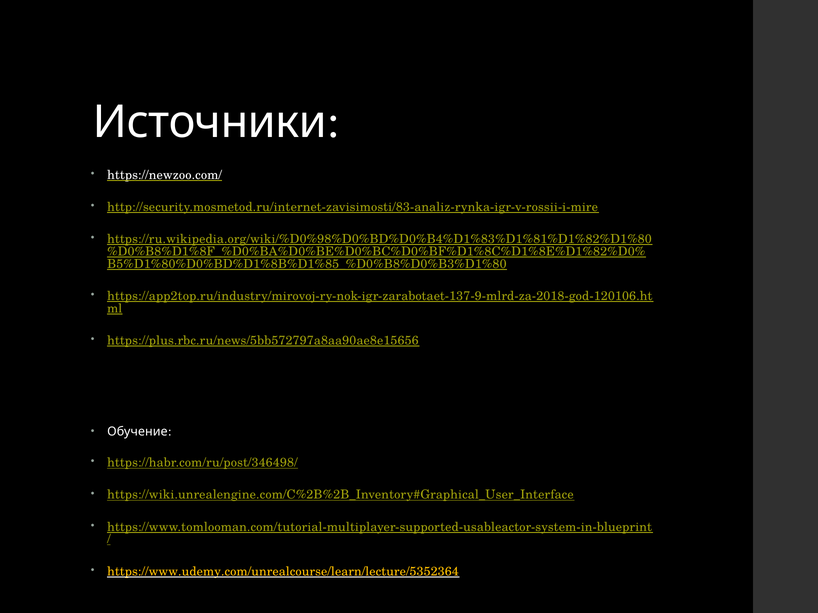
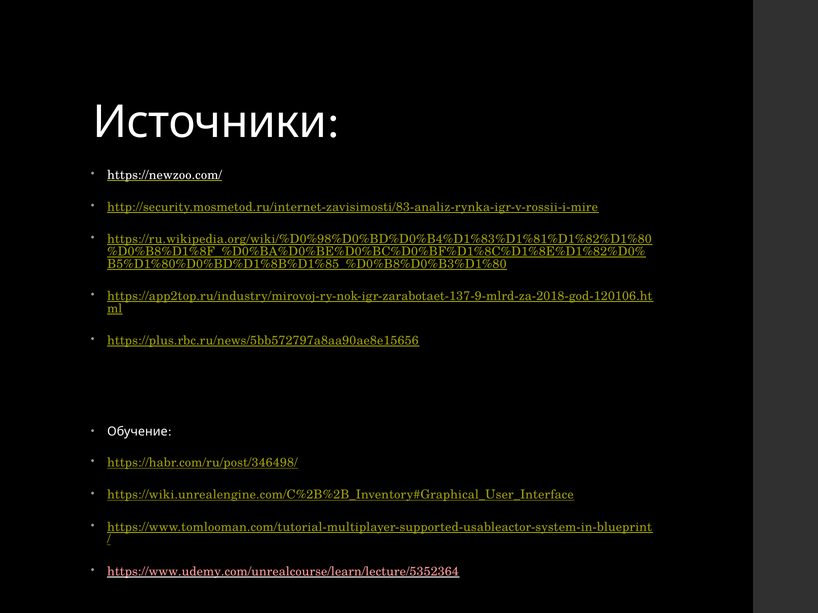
https://www.udemy.com/unrealcourse/learn/lecture/5352364 colour: yellow -> pink (283, 572)
